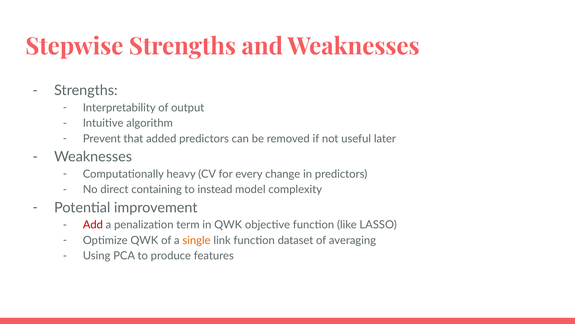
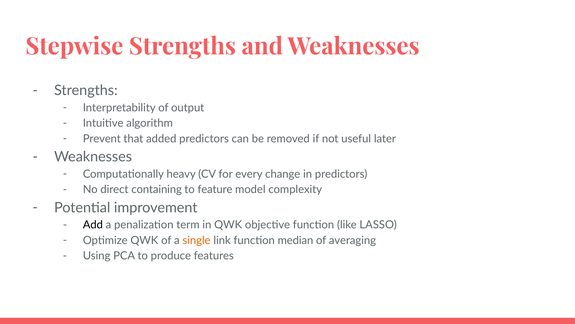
instead: instead -> feature (215, 189)
Add colour: red -> black (93, 225)
dataset: dataset -> median (295, 240)
